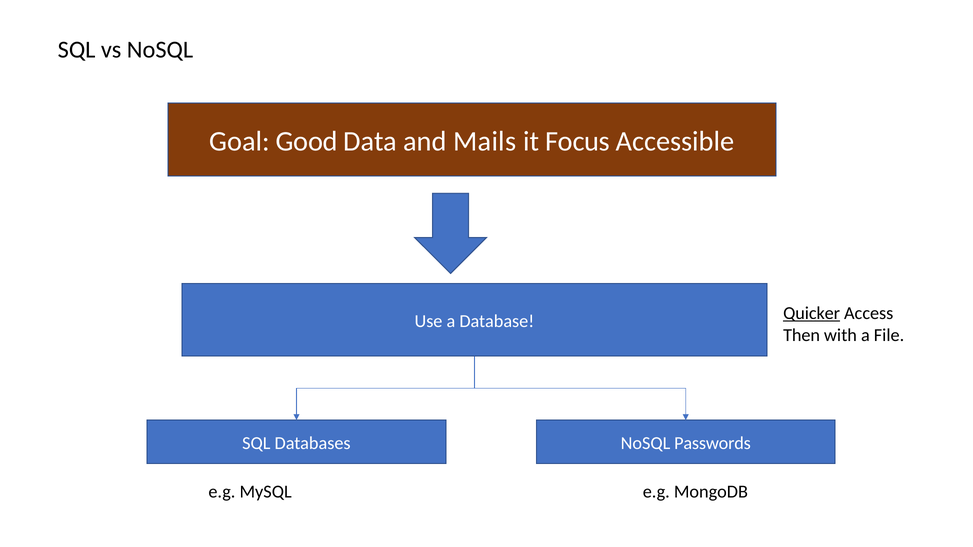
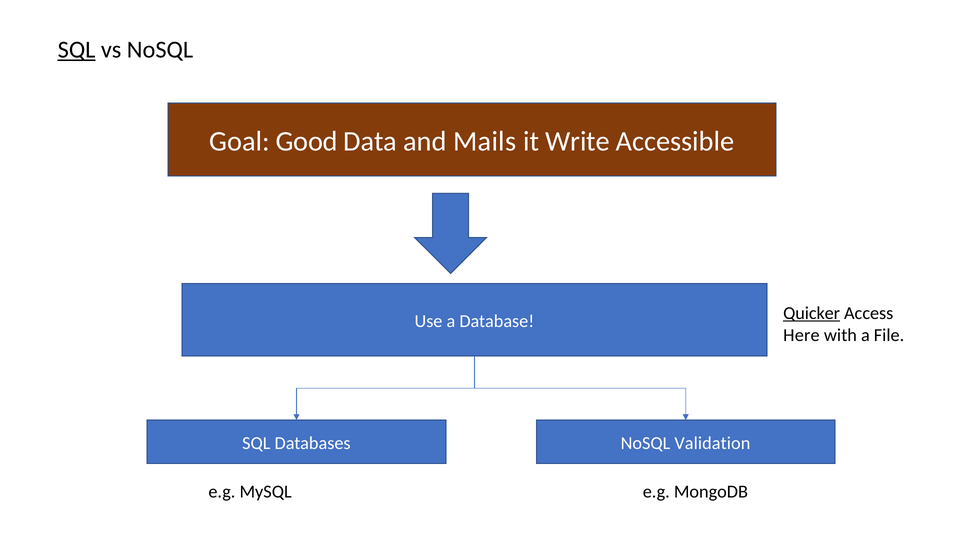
SQL underline: none -> present (77, 50)
Focus: Focus -> Write (578, 142)
Then: Then -> Here (801, 335)
Passwords: Passwords -> Validation (712, 443)
